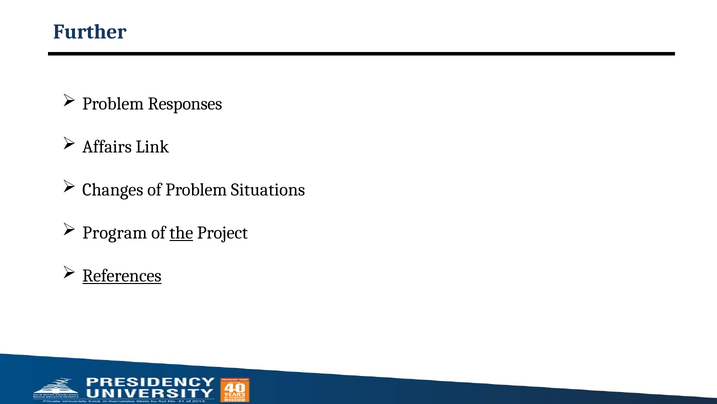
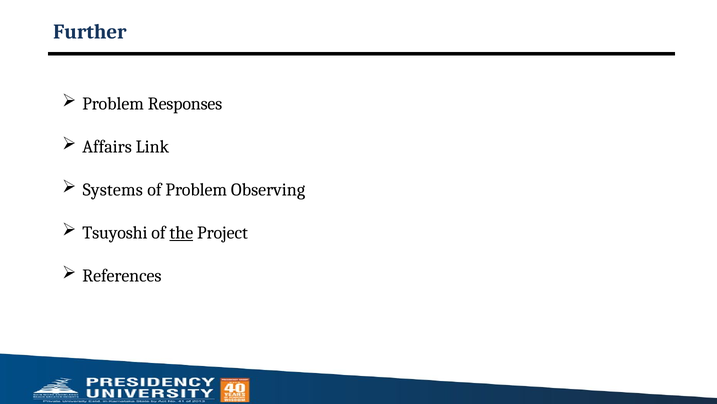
Changes: Changes -> Systems (113, 189)
Situations: Situations -> Observing (268, 189)
Program: Program -> Tsuyoshi (115, 232)
References underline: present -> none (122, 276)
